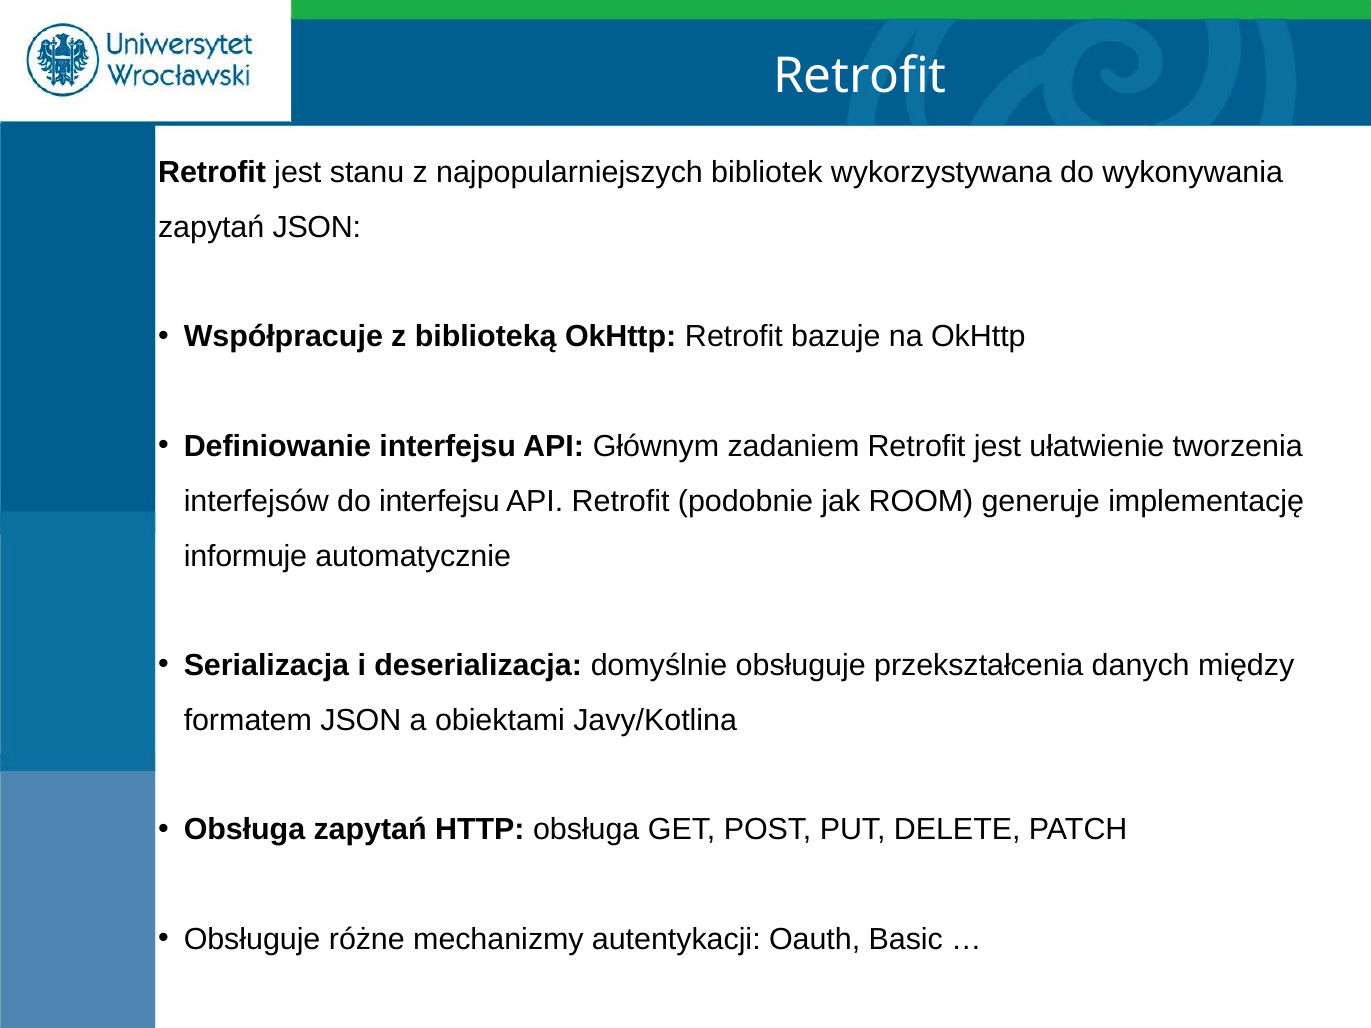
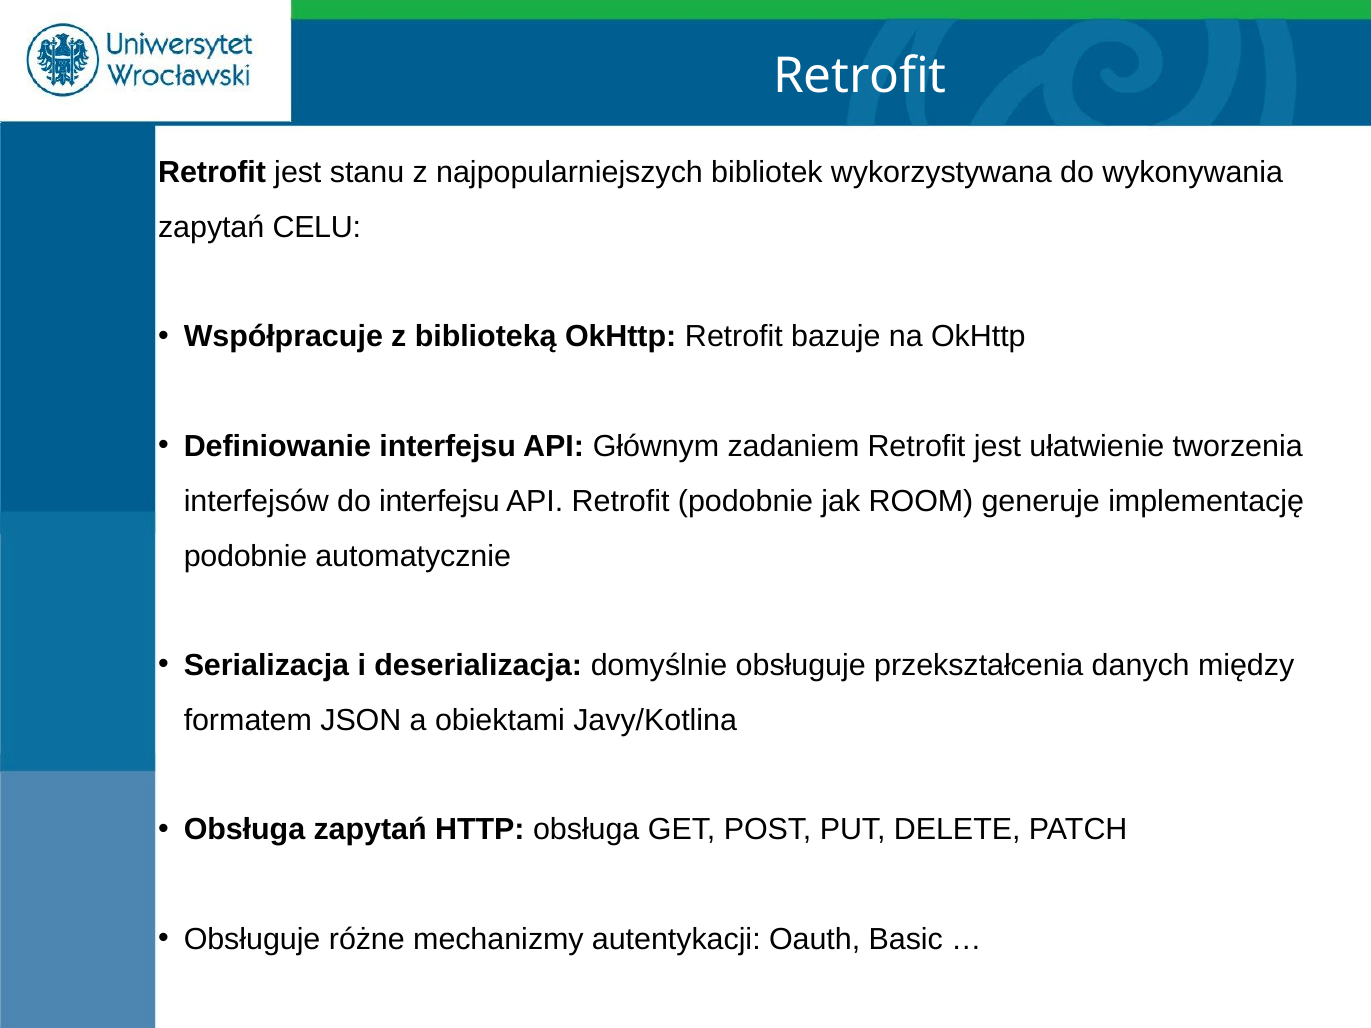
zapytań JSON: JSON -> CELU (317, 227)
informuje: informuje -> podobnie (246, 556)
